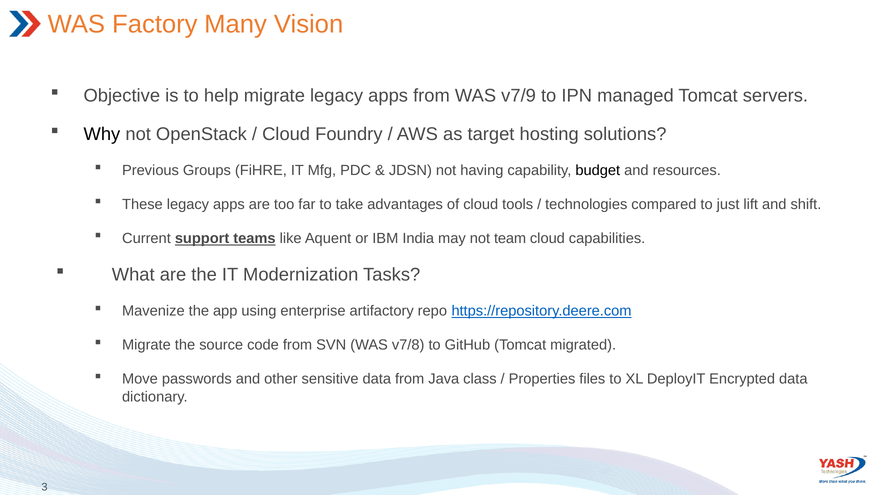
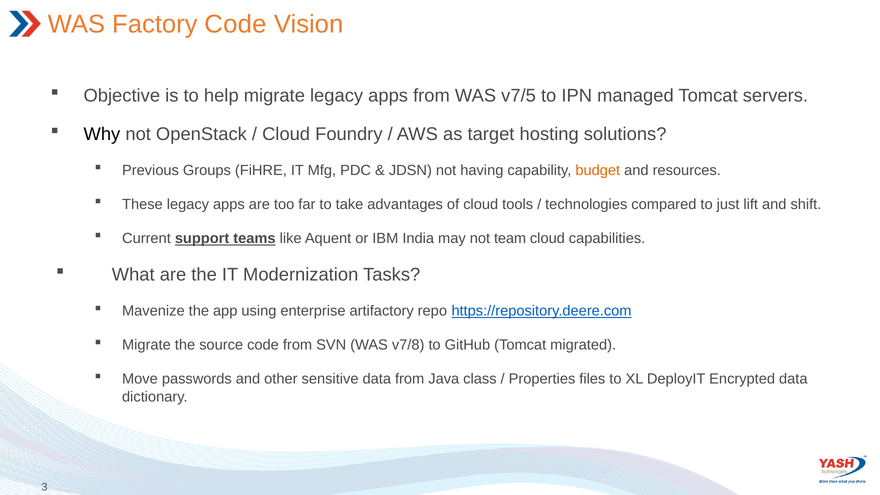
Factory Many: Many -> Code (235, 24)
v7/9: v7/9 -> v7/5 (519, 96)
budget colour: black -> orange (598, 170)
